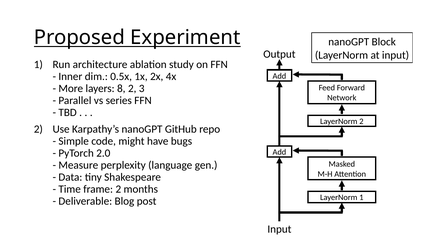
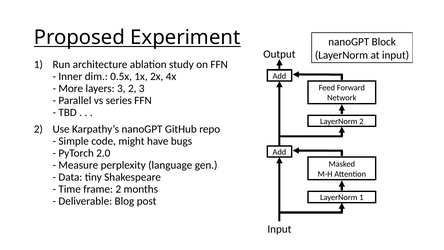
layers 8: 8 -> 3 (121, 89)
